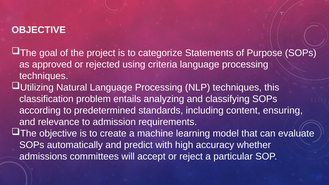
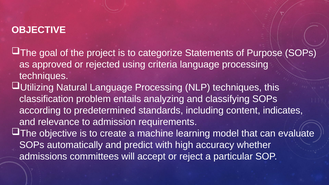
ensuring: ensuring -> indicates (283, 111)
